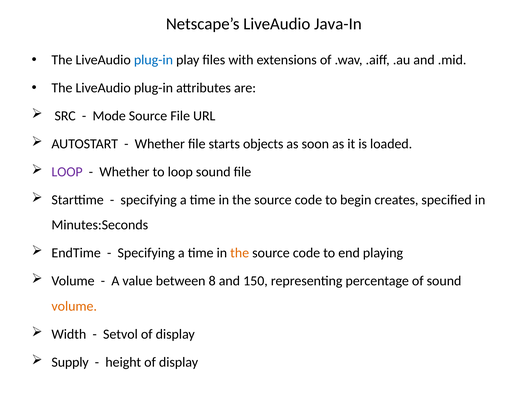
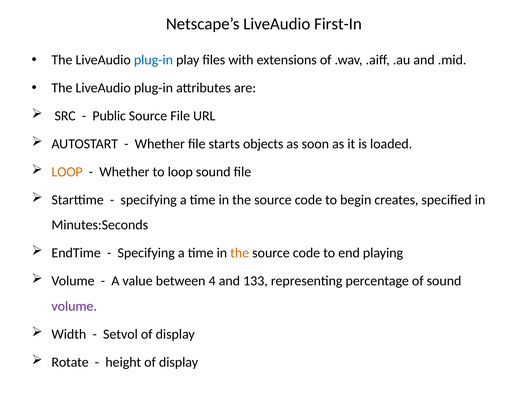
Java-In: Java-In -> First-In (338, 24)
Mode: Mode -> Public (109, 116)
LOOP colour: purple -> orange (67, 172)
8: 8 -> 4 (212, 281)
150: 150 -> 133 (255, 281)
volume colour: orange -> purple (74, 306)
Supply: Supply -> Rotate (70, 362)
